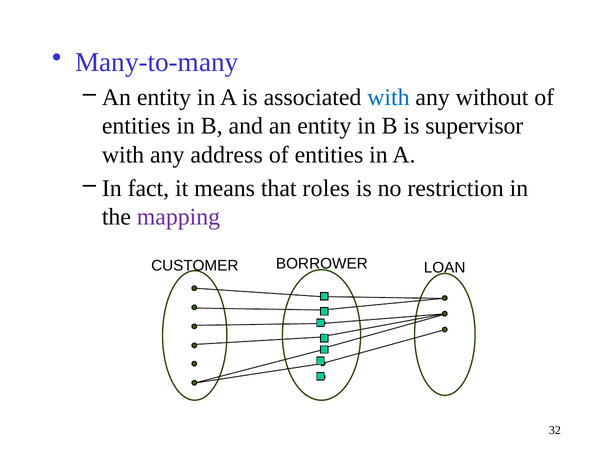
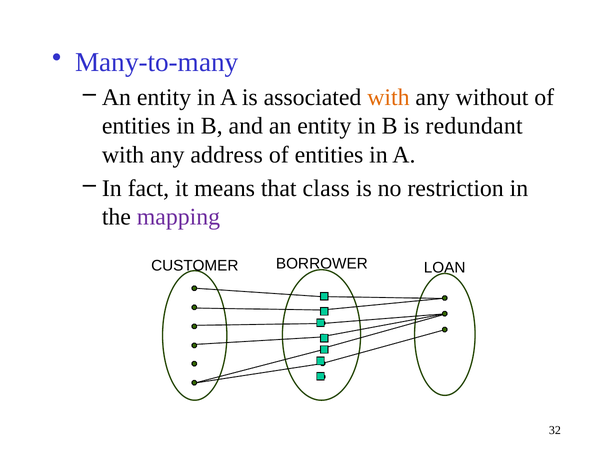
with colour: blue -> orange (388, 97)
supervisor: supervisor -> redundant (474, 126)
roles: roles -> class (326, 188)
